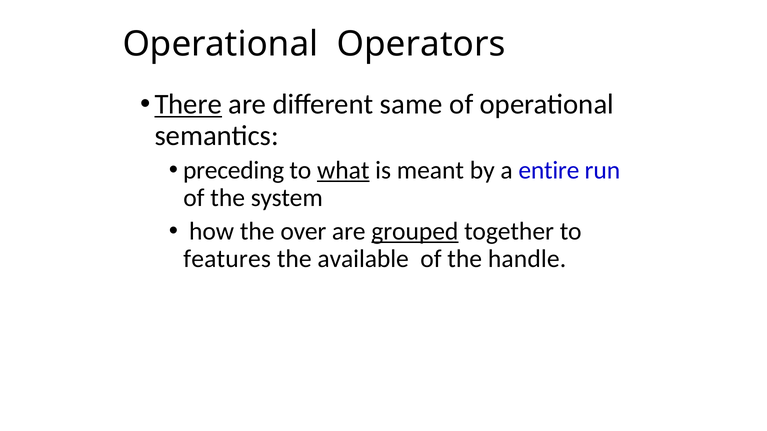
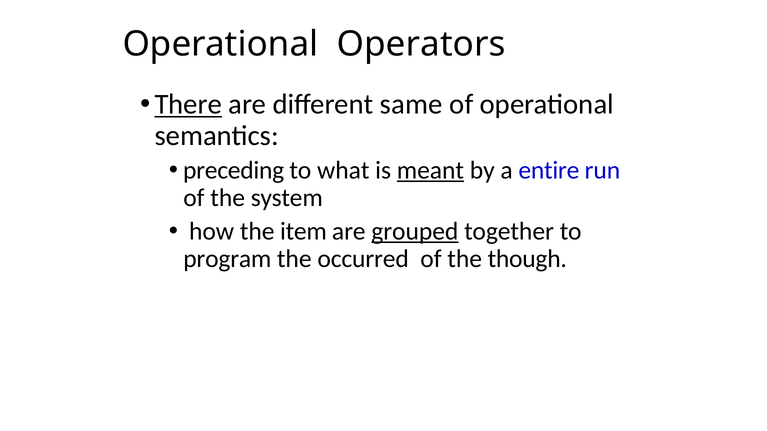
what underline: present -> none (343, 171)
meant underline: none -> present (430, 171)
over: over -> item (303, 231)
features: features -> program (227, 259)
available: available -> occurred (363, 259)
handle: handle -> though (527, 259)
